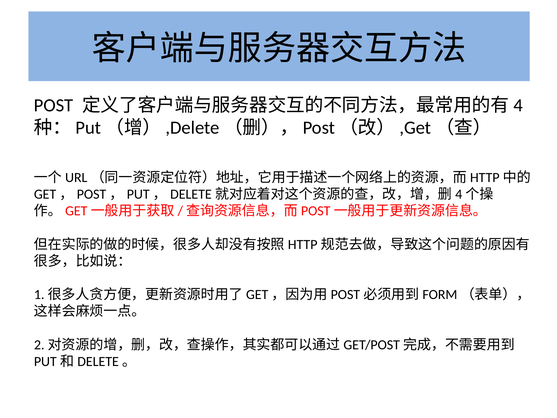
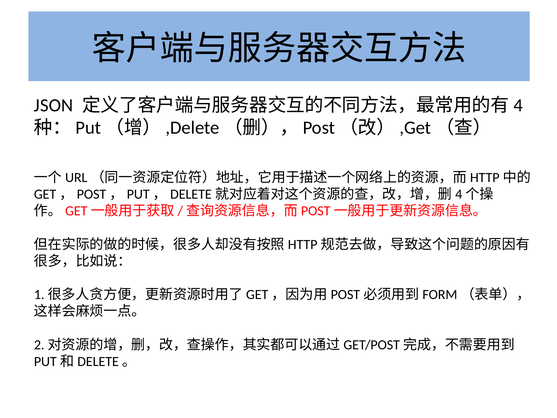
POST: POST -> JSON (54, 105)
